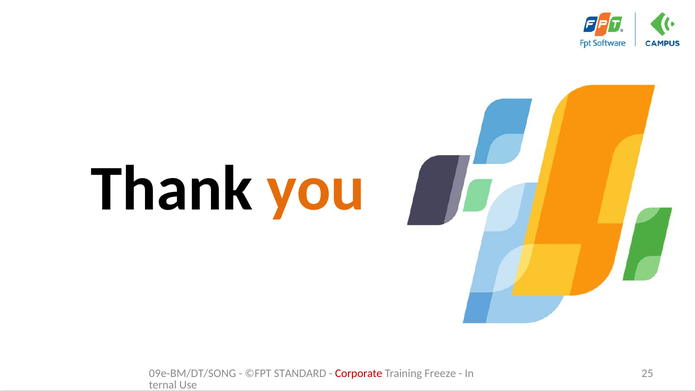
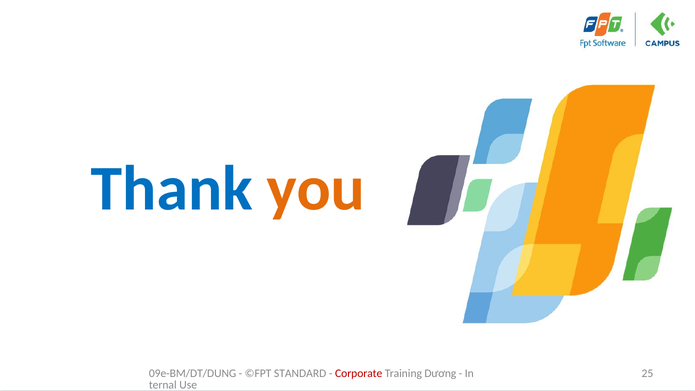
Thank colour: black -> blue (172, 189)
09e-BM/DT/SONG: 09e-BM/DT/SONG -> 09e-BM/DT/DUNG (193, 373)
Freeze: Freeze -> Dương (440, 373)
